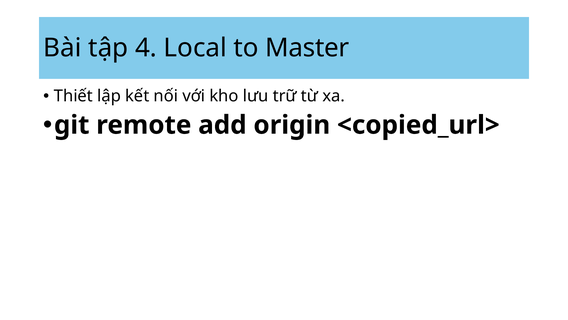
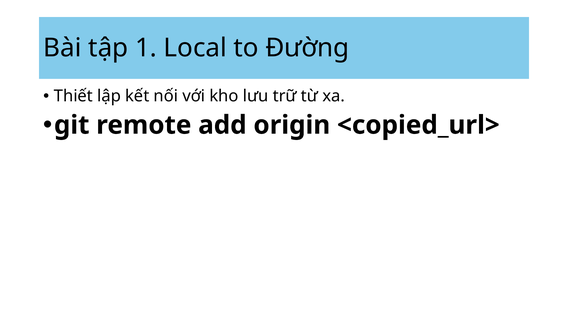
4: 4 -> 1 (146, 48)
Master: Master -> Đường (307, 48)
